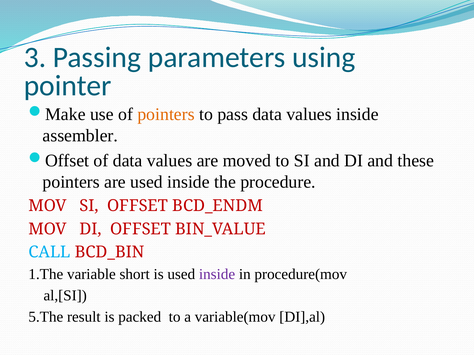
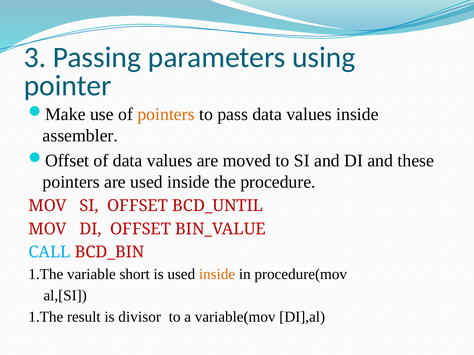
BCD_ENDM: BCD_ENDM -> BCD_UNTIL (218, 206)
inside colour: purple -> orange (217, 275)
5.The: 5.The -> 1.The (46, 317)
packed: packed -> divisor (140, 317)
